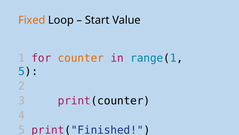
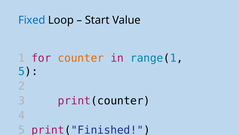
Fixed colour: orange -> blue (32, 20)
